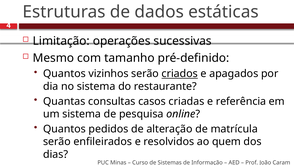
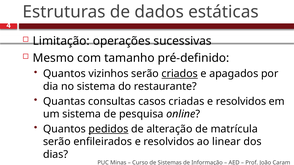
criadas e referência: referência -> resolvidos (241, 102)
pedidos underline: none -> present (108, 129)
quem: quem -> linear (226, 142)
